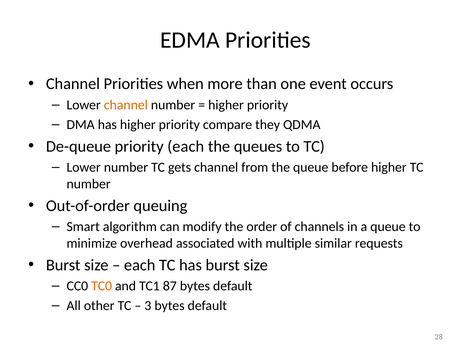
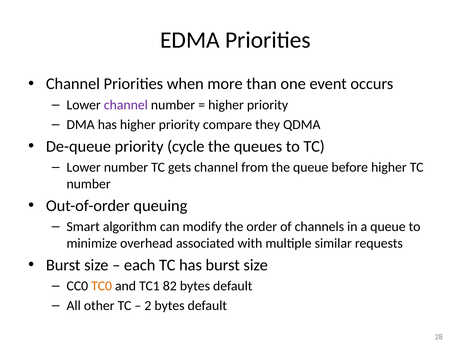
channel colour: orange -> purple (126, 105)
priority each: each -> cycle (186, 146)
87: 87 -> 82 (170, 286)
3: 3 -> 2 (148, 306)
